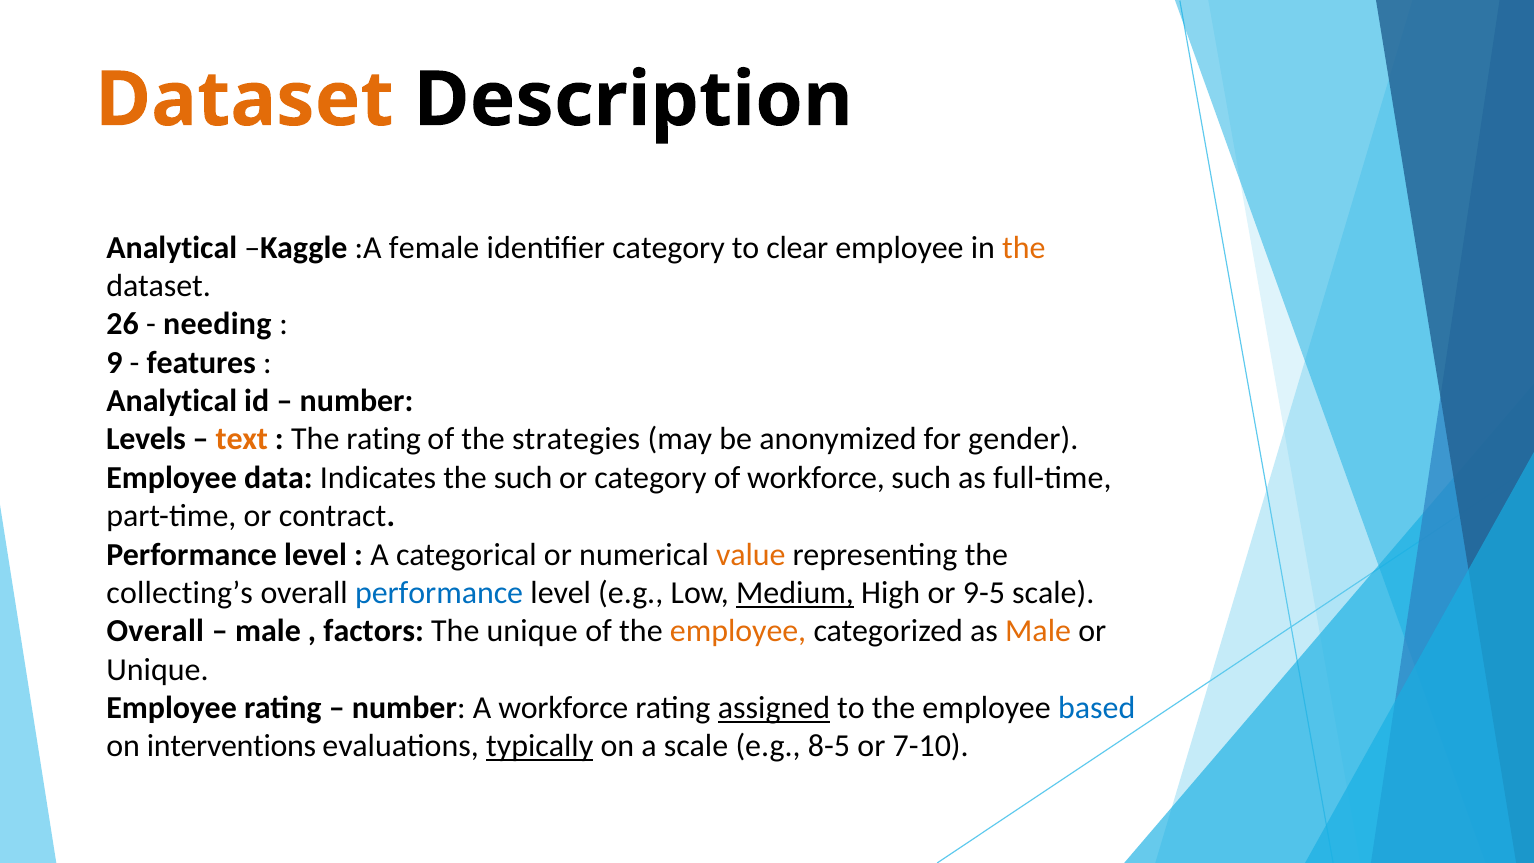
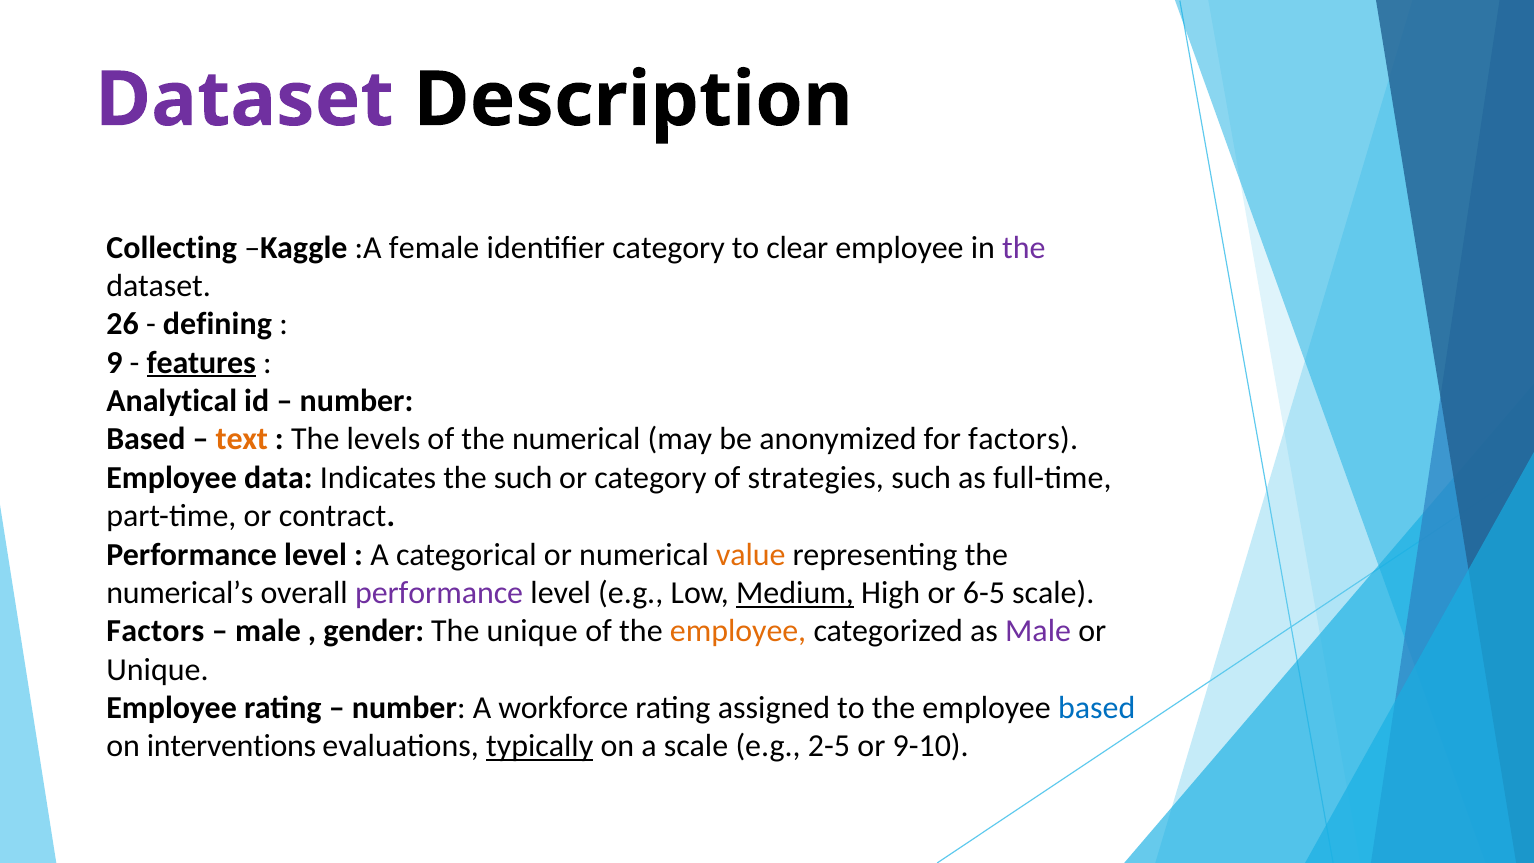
Dataset colour: orange -> purple (244, 100)
Analytical: Analytical -> Collecting (172, 248)
the colour: orange -> purple (1024, 248)
needing: needing -> defining (217, 324)
features underline: none -> present (201, 363)
Levels: Levels -> Based (146, 439)
The rating: rating -> levels (383, 439)
the strategies: strategies -> numerical (576, 439)
for gender: gender -> factors (1023, 439)
of workforce: workforce -> strategies (816, 478)
collecting’s: collecting’s -> numerical’s (180, 593)
performance colour: blue -> purple (439, 593)
9-5: 9-5 -> 6-5 (984, 593)
Overall: Overall -> Factors (155, 631)
factors: factors -> gender (374, 631)
Male colour: orange -> purple (1038, 631)
assigned underline: present -> none (774, 708)
8-5: 8-5 -> 2-5 (829, 746)
7-10: 7-10 -> 9-10 (931, 746)
